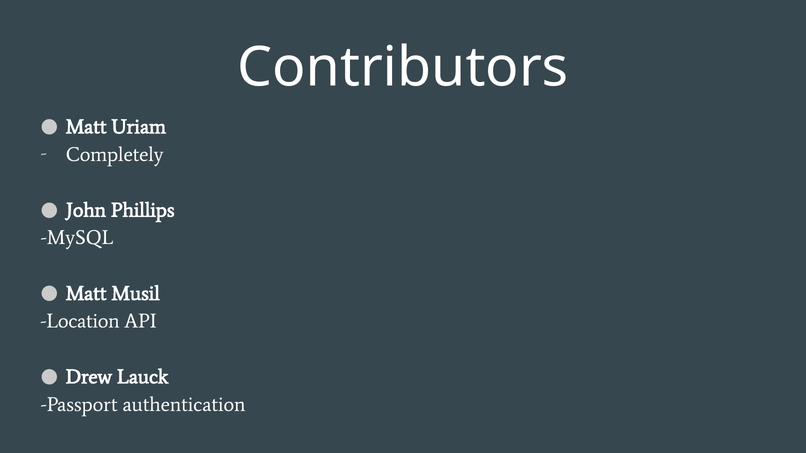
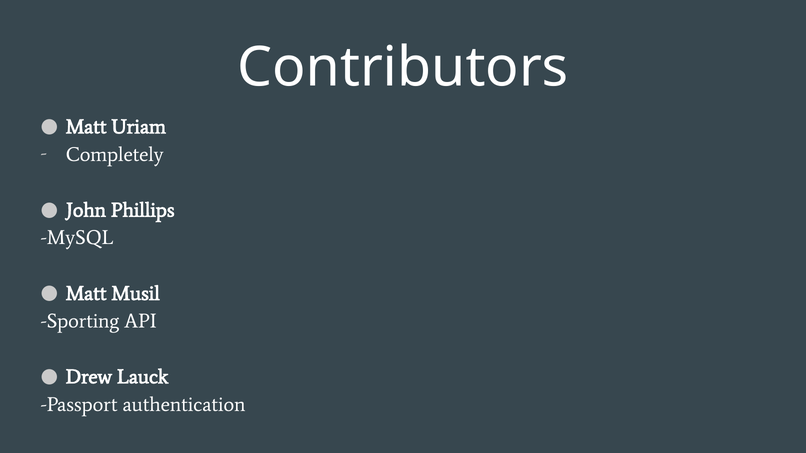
Location: Location -> Sporting (80, 321)
